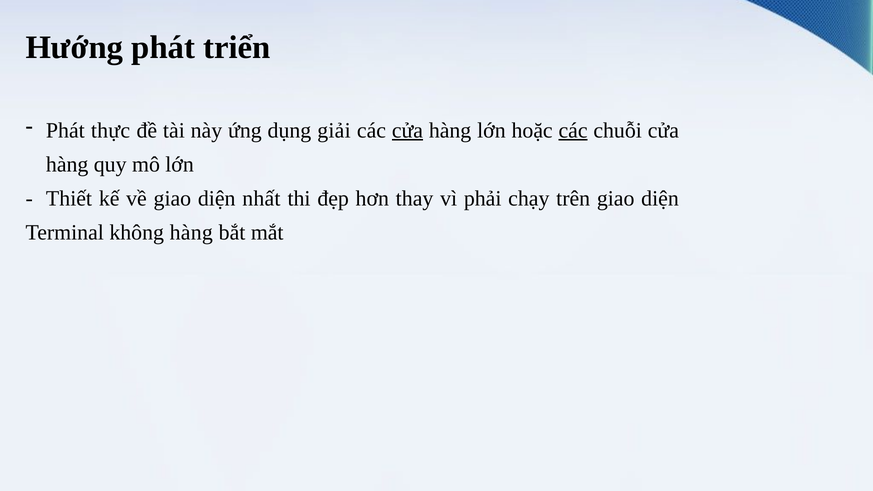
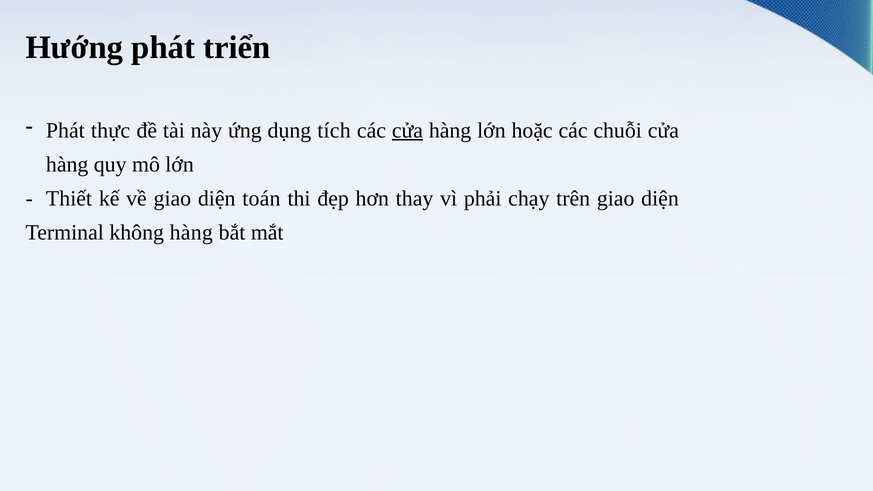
giải: giải -> tích (334, 130)
các underline: present -> none (573, 130)
nhất: nhất -> toán (261, 199)
